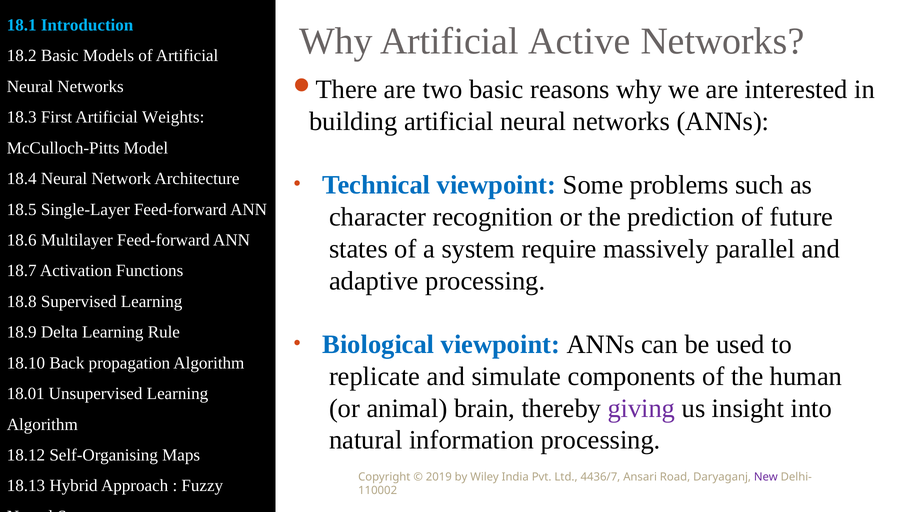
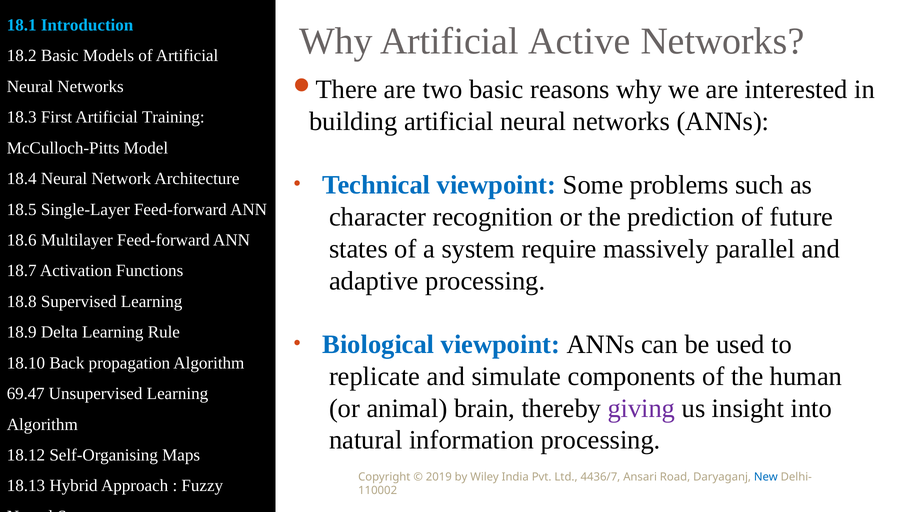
Weights: Weights -> Training (173, 117)
18.01: 18.01 -> 69.47 (26, 394)
New colour: purple -> blue (766, 477)
